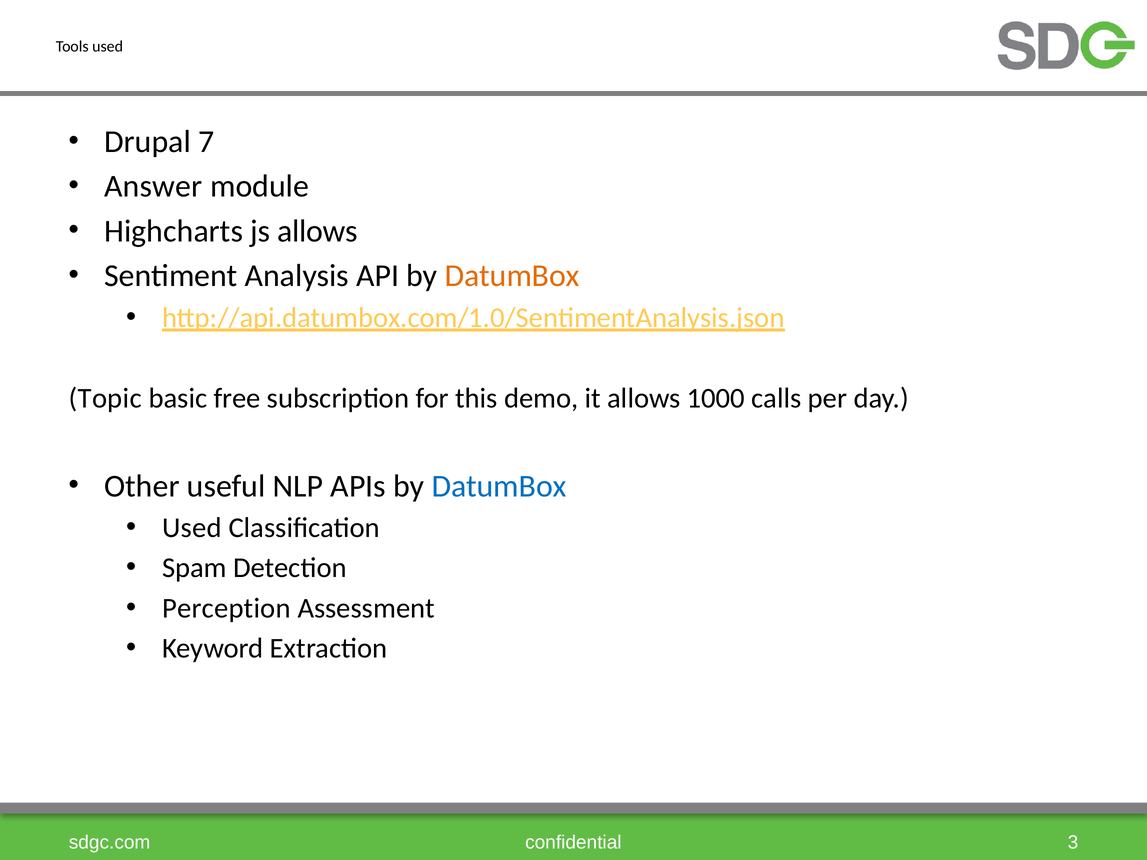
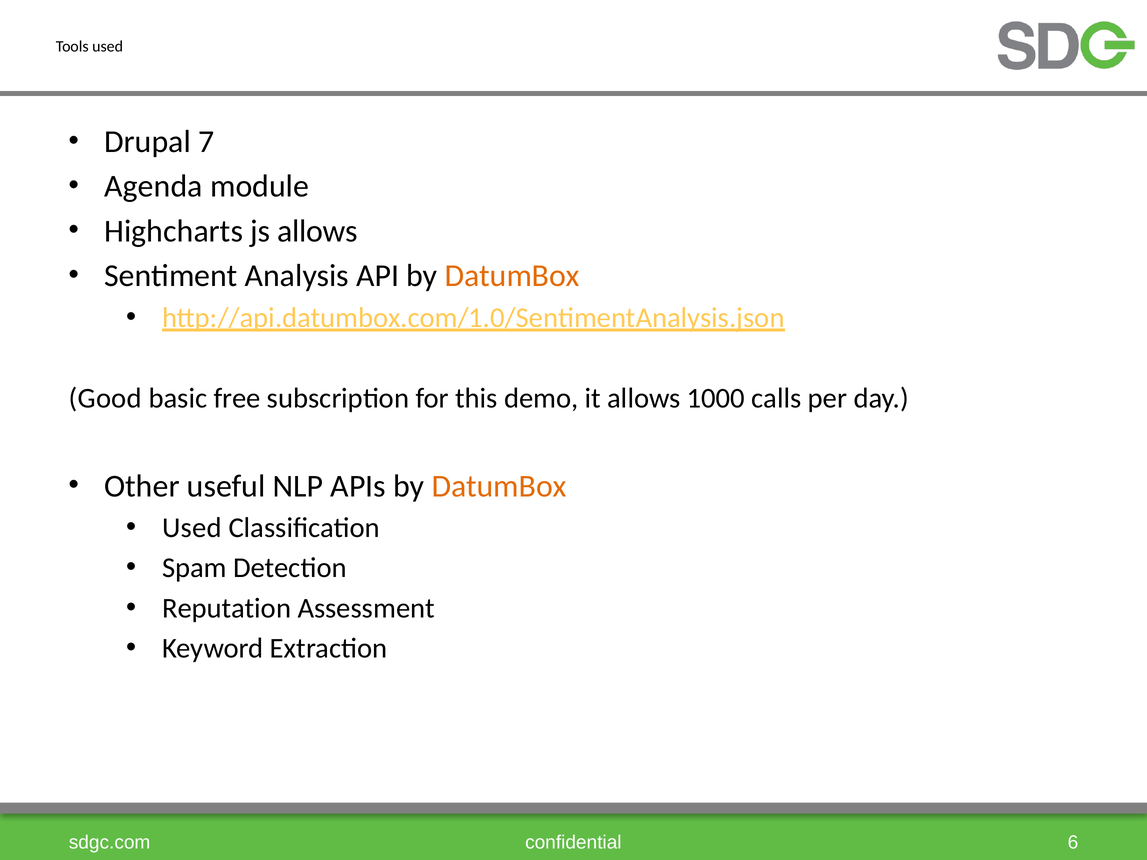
Answer: Answer -> Agenda (153, 187)
Topic: Topic -> Good (105, 399)
DatumBox colour: blue -> orange (499, 486)
Perception: Perception -> Reputation (227, 608)
3: 3 -> 6 (1073, 843)
